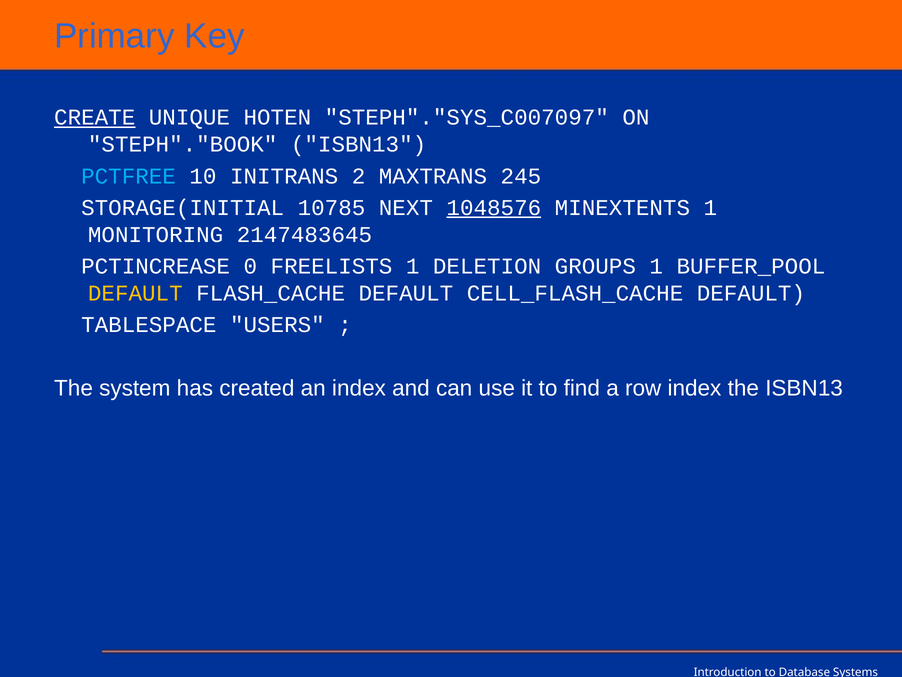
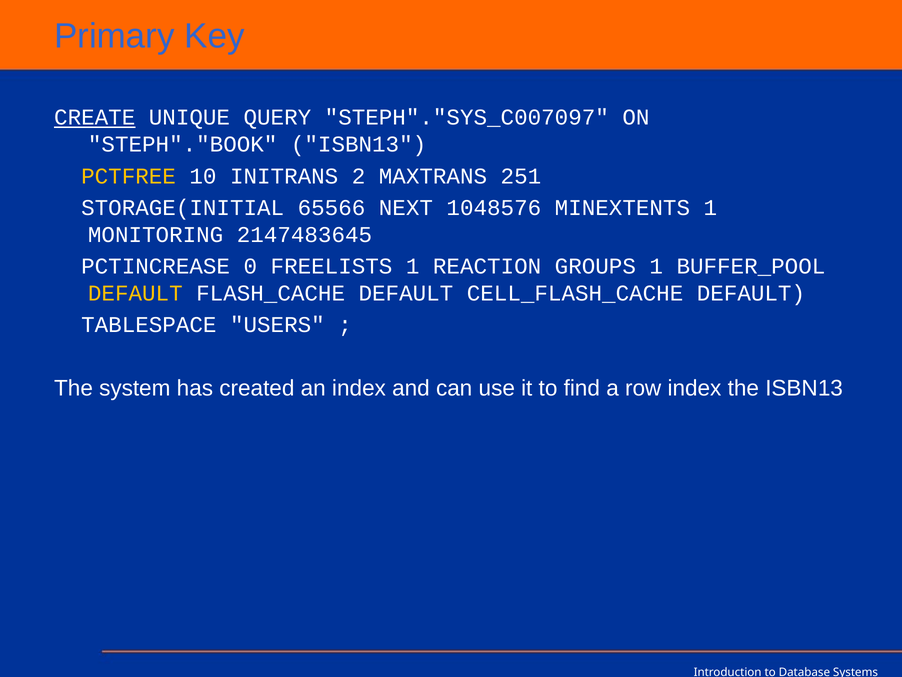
HOTEN: HOTEN -> QUERY (277, 117)
PCTFREE colour: light blue -> yellow (129, 176)
245: 245 -> 251 (521, 176)
10785: 10785 -> 65566 (331, 208)
1048576 underline: present -> none (494, 208)
DELETION: DELETION -> REACTION (487, 266)
